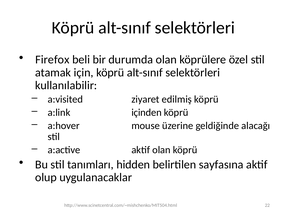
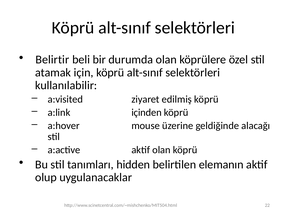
Firefox: Firefox -> Belirtir (52, 60)
sayfasına: sayfasına -> elemanın (221, 165)
